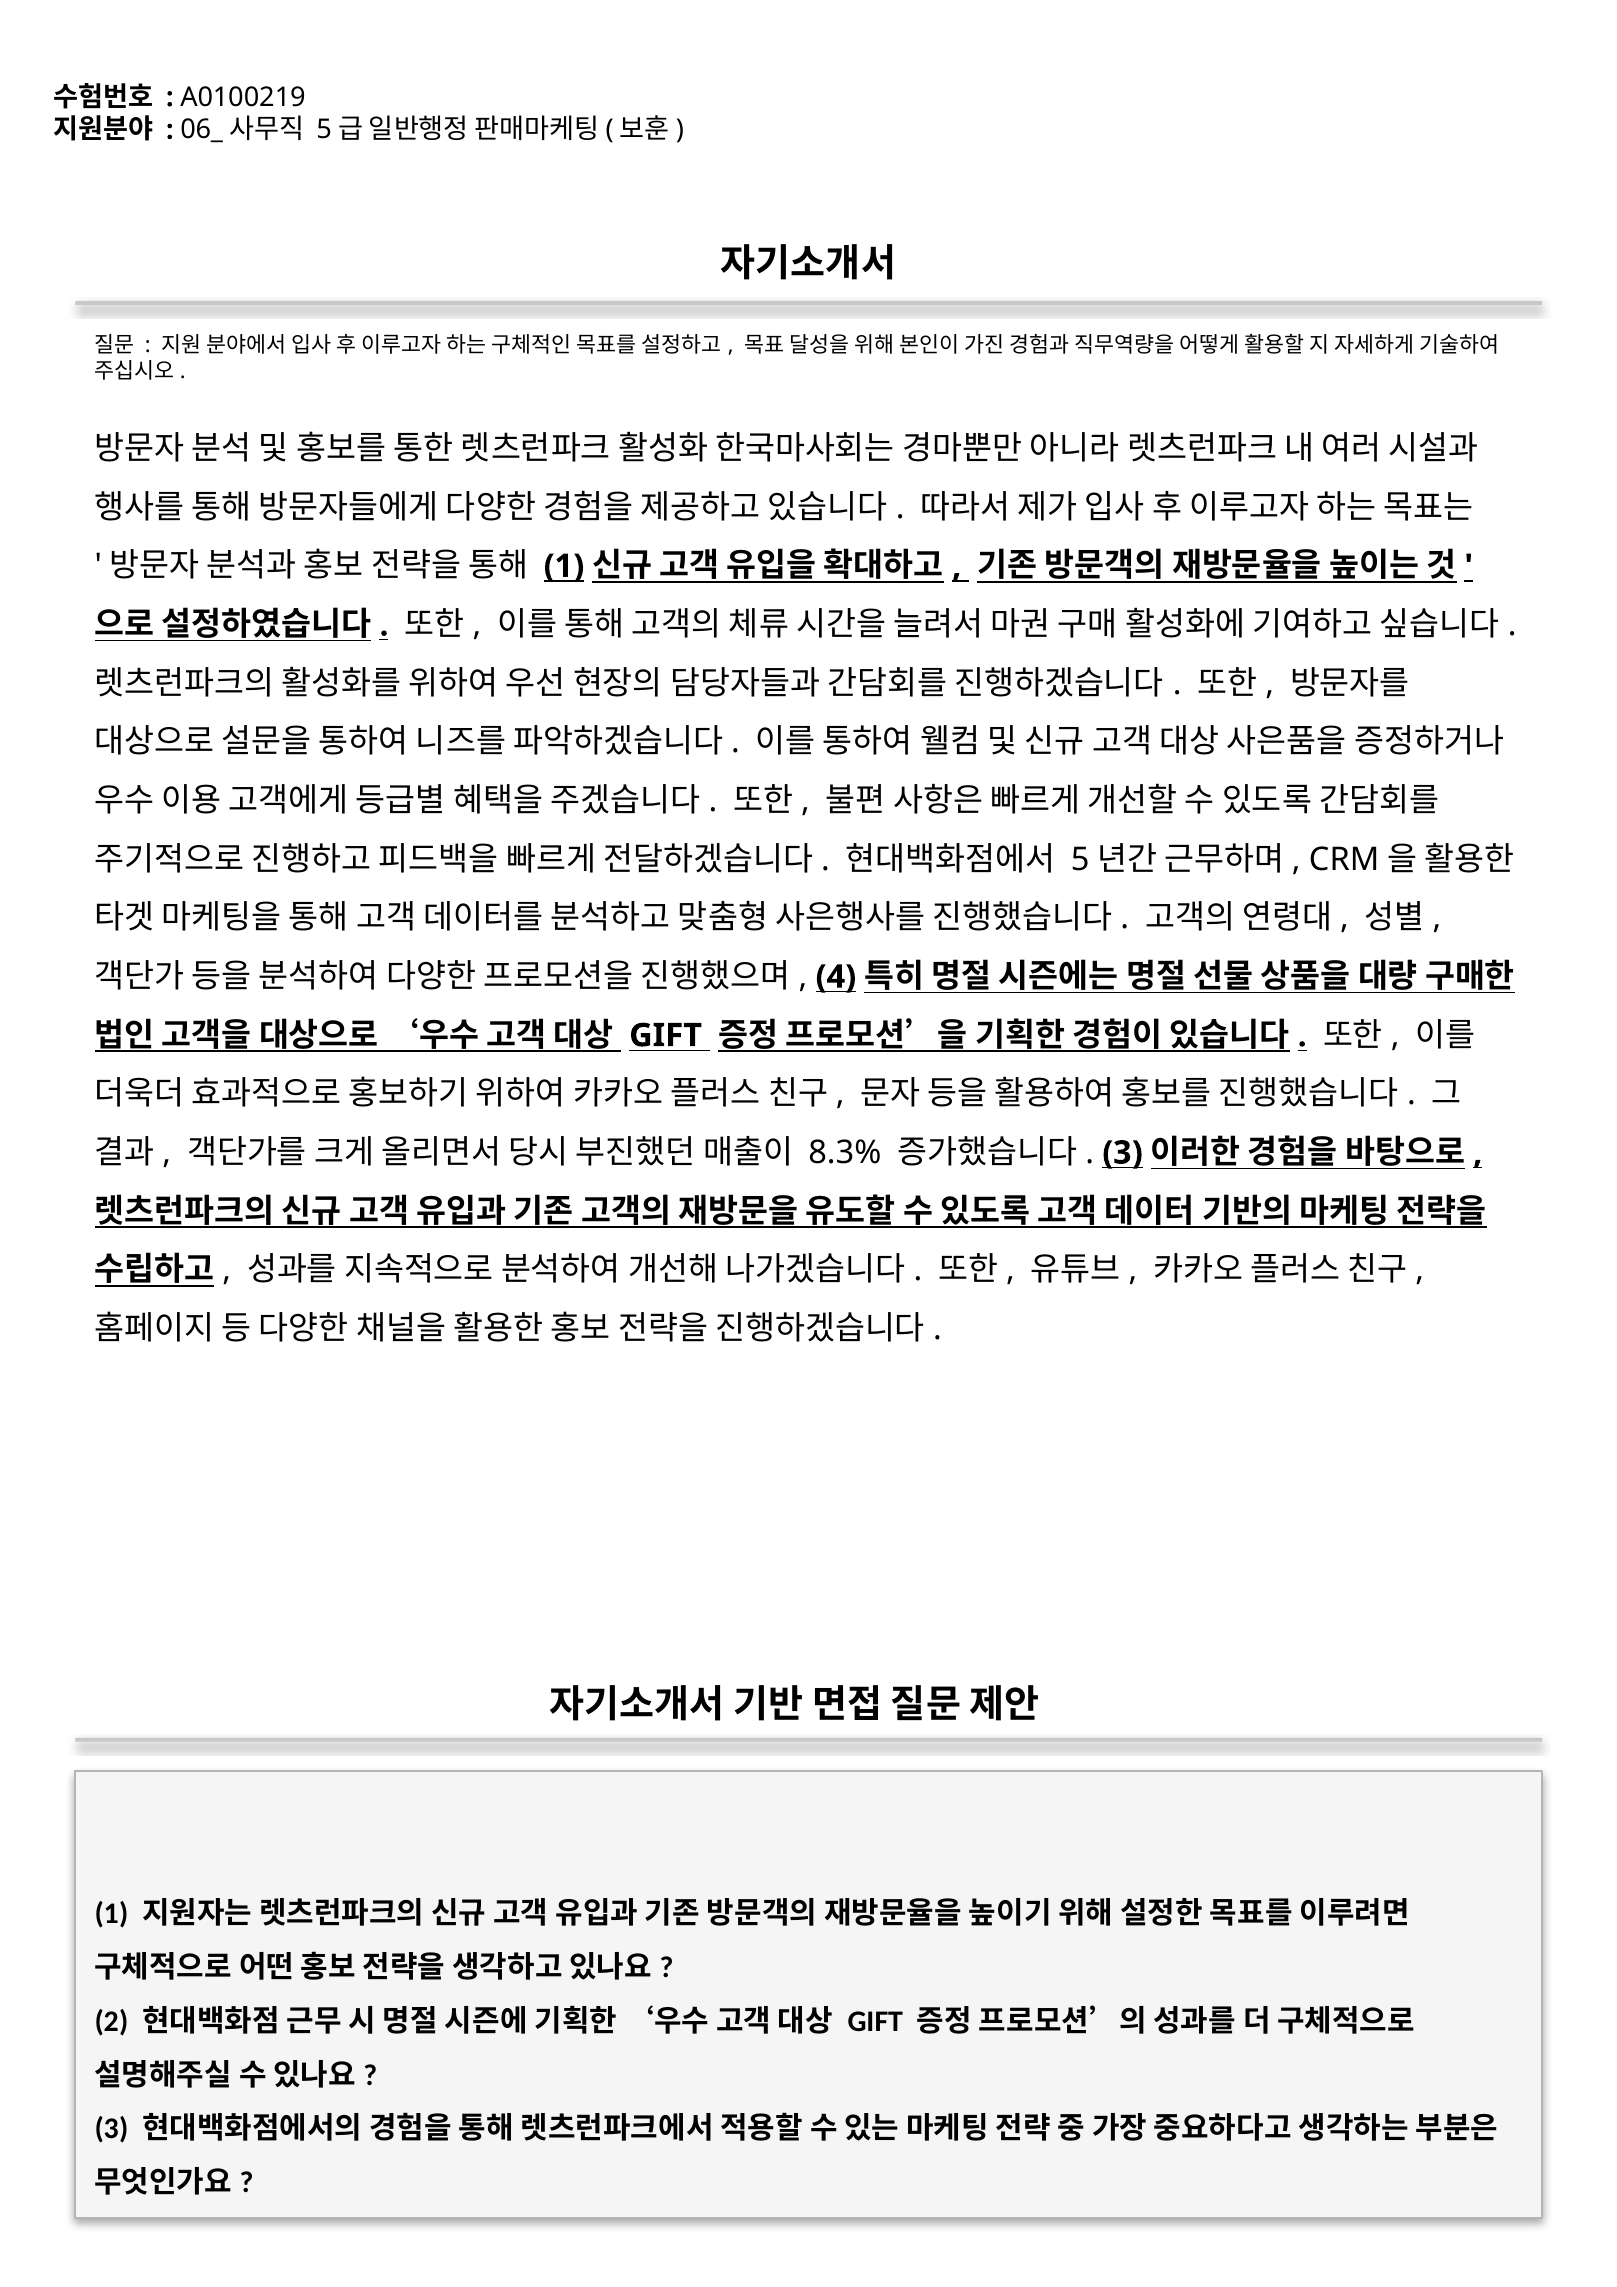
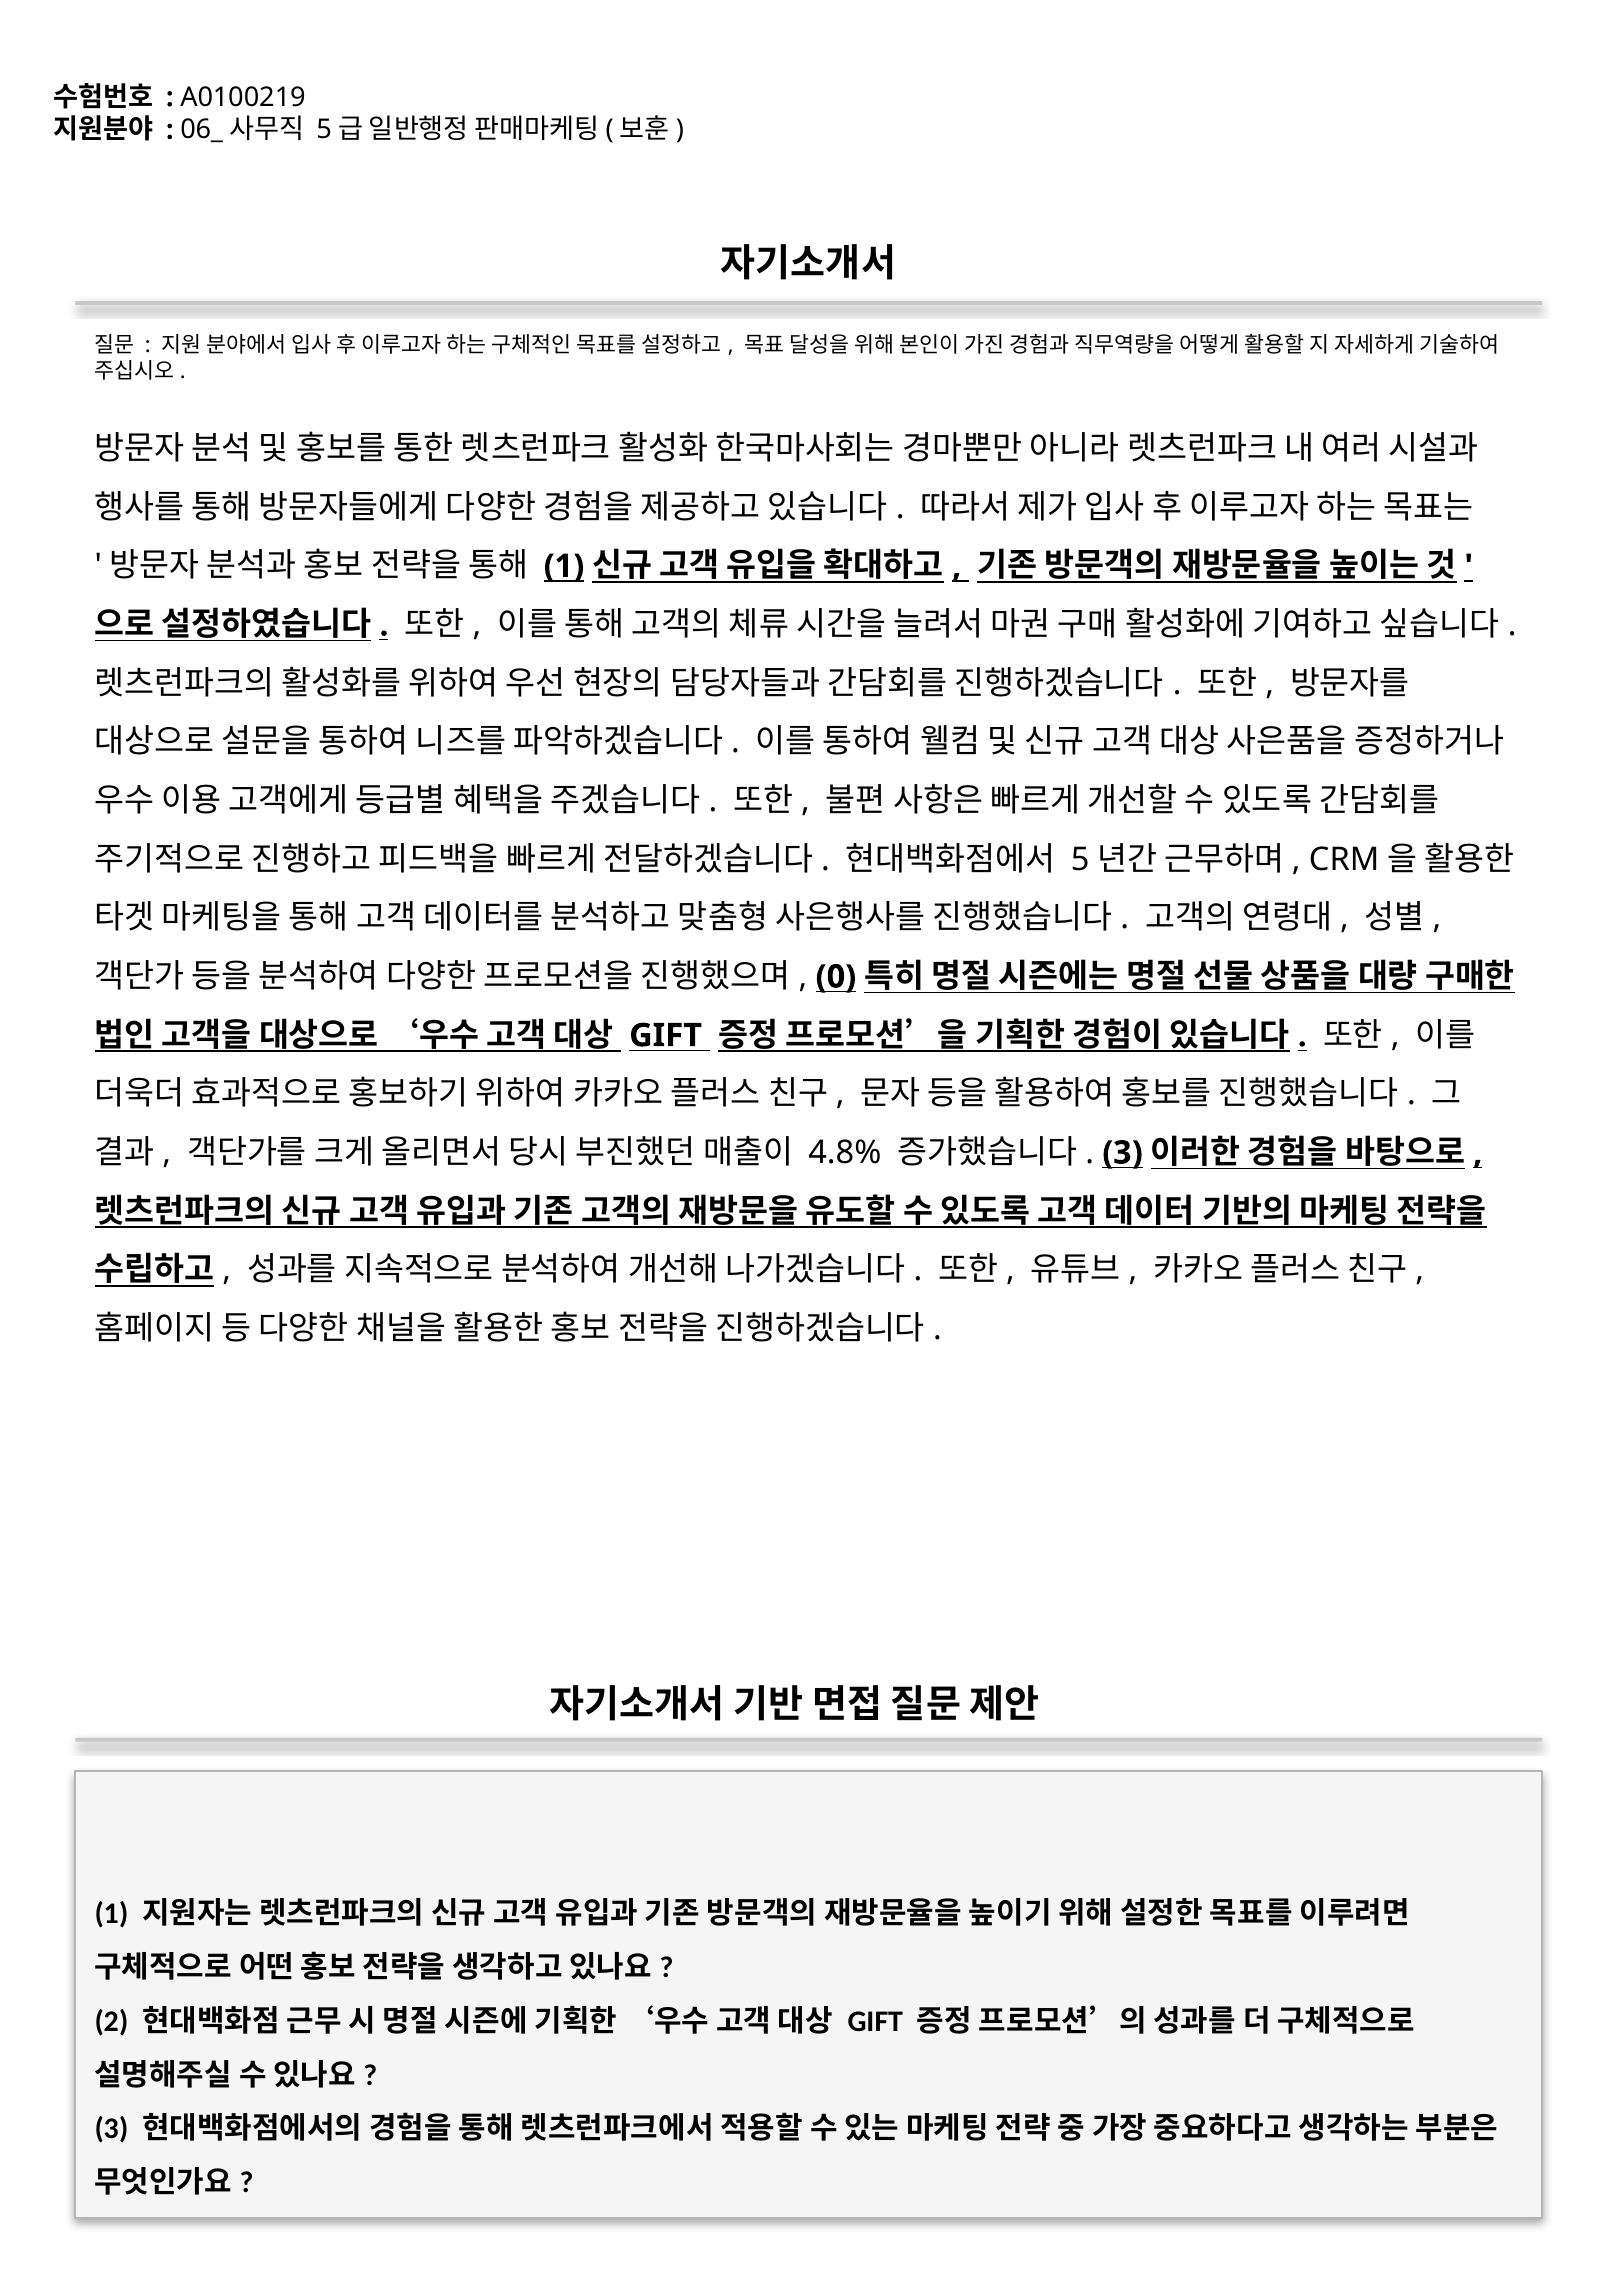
4: 4 -> 0 (836, 977)
8.3%: 8.3% -> 4.8% (845, 1153)
